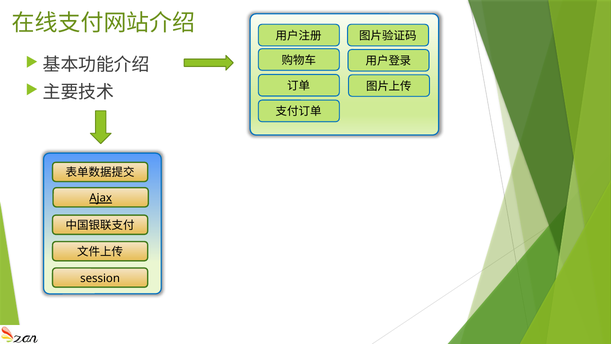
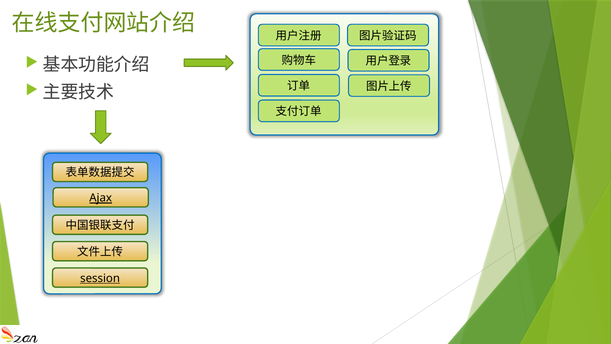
session underline: none -> present (100, 278)
